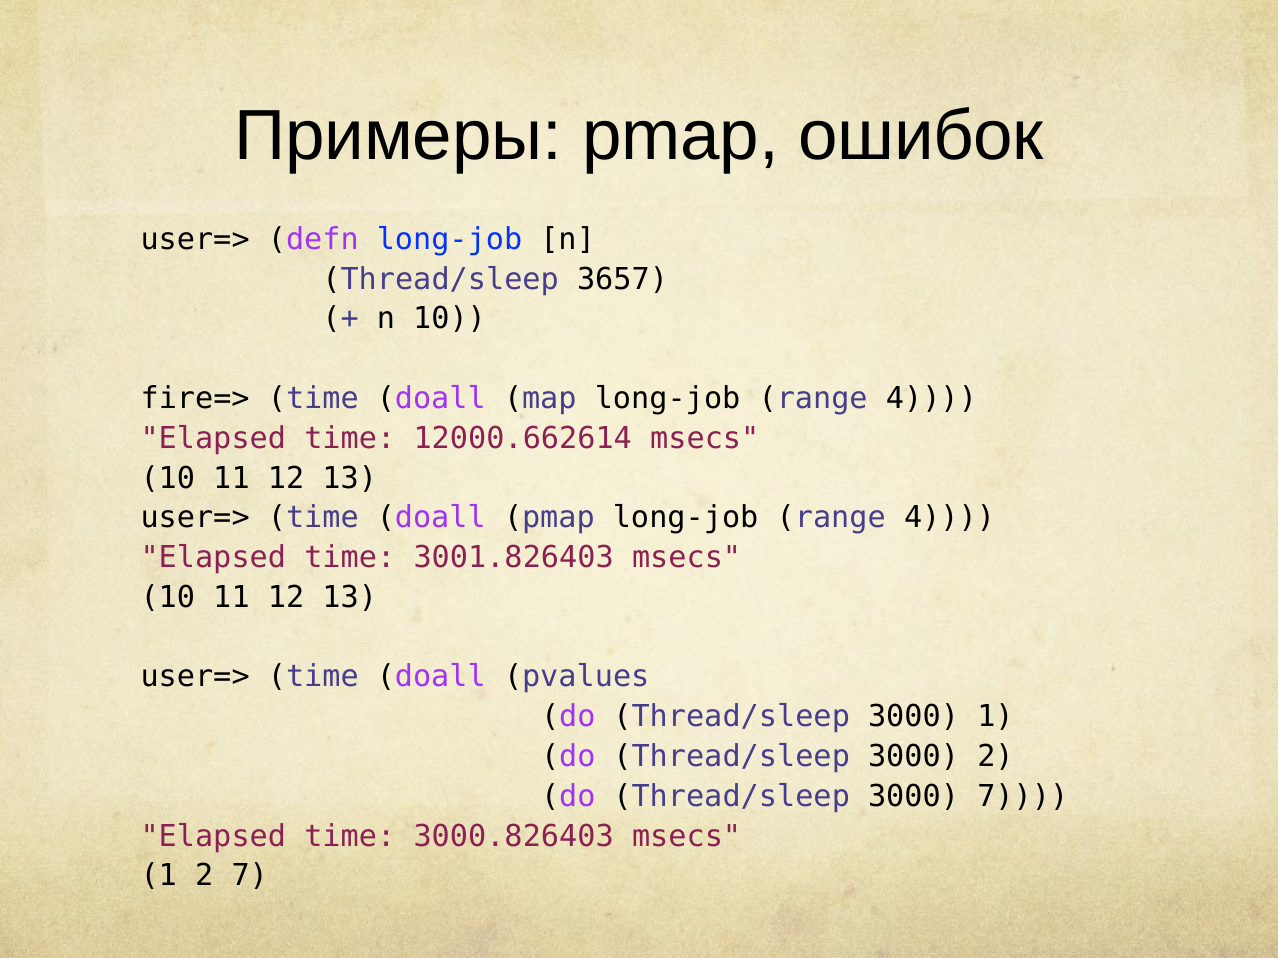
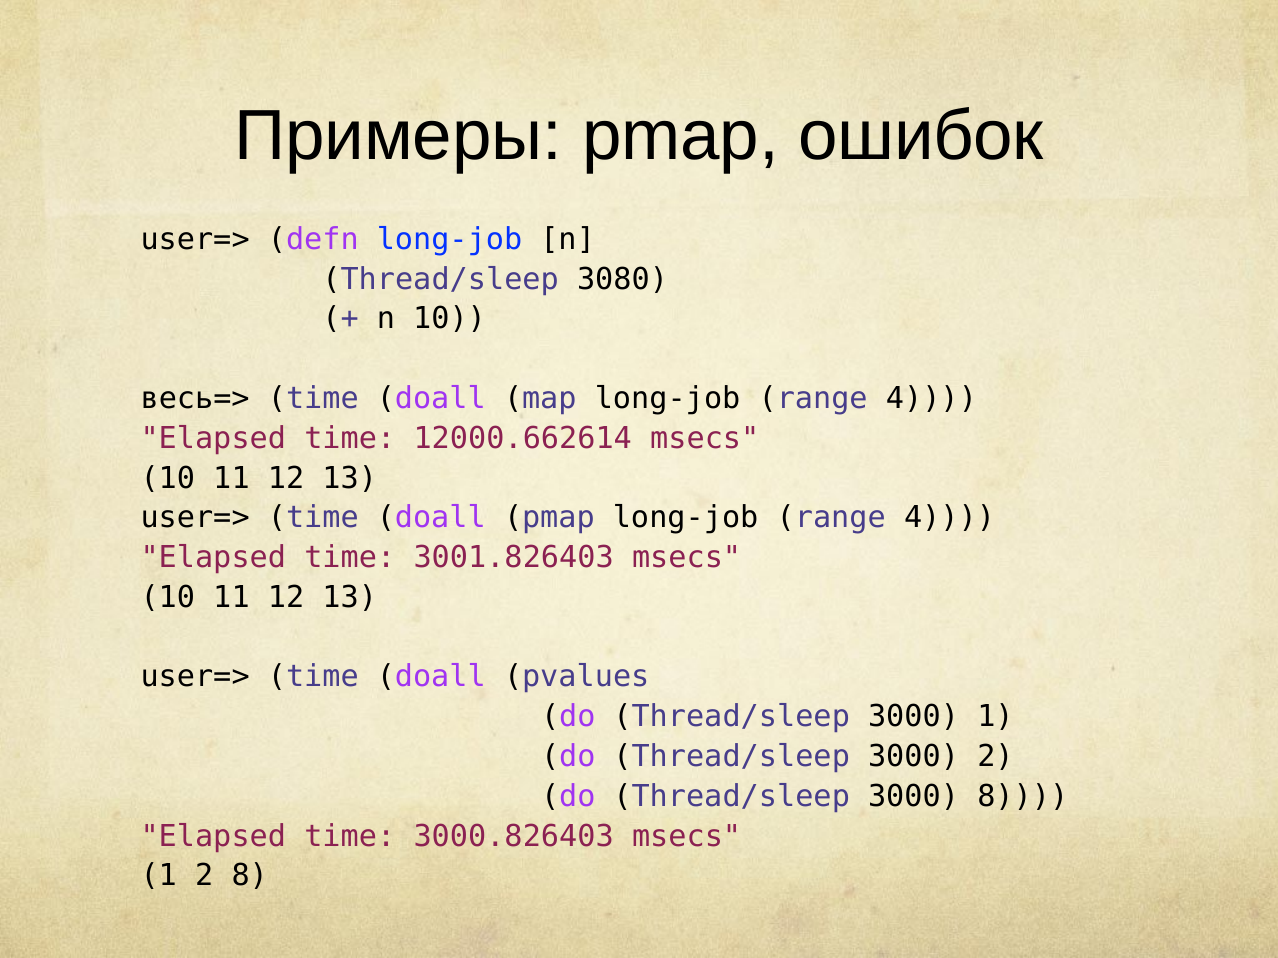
3657: 3657 -> 3080 (622, 279)
fire=>: fire=> -> весь=> (195, 399)
3000 7: 7 -> 8 (1023, 797)
2 7: 7 -> 8 (250, 876)
